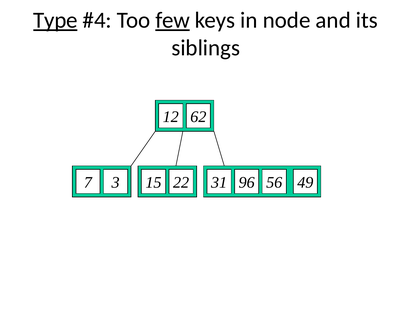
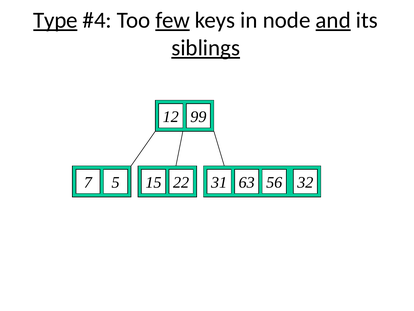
and underline: none -> present (333, 20)
siblings underline: none -> present (206, 48)
62: 62 -> 99 (198, 117)
3: 3 -> 5 (116, 182)
96: 96 -> 63 (247, 182)
49: 49 -> 32 (305, 182)
